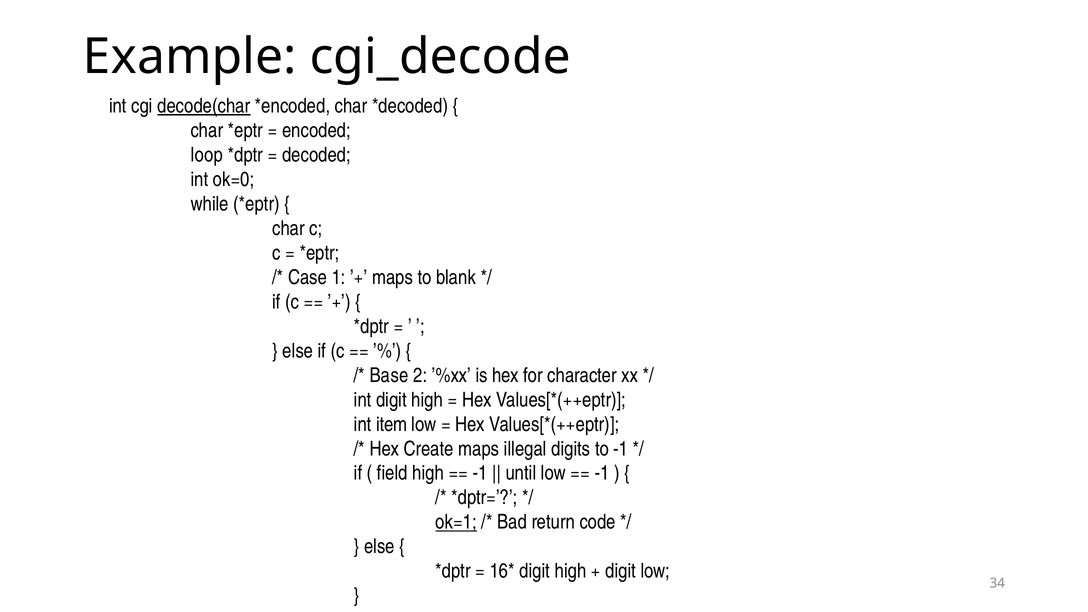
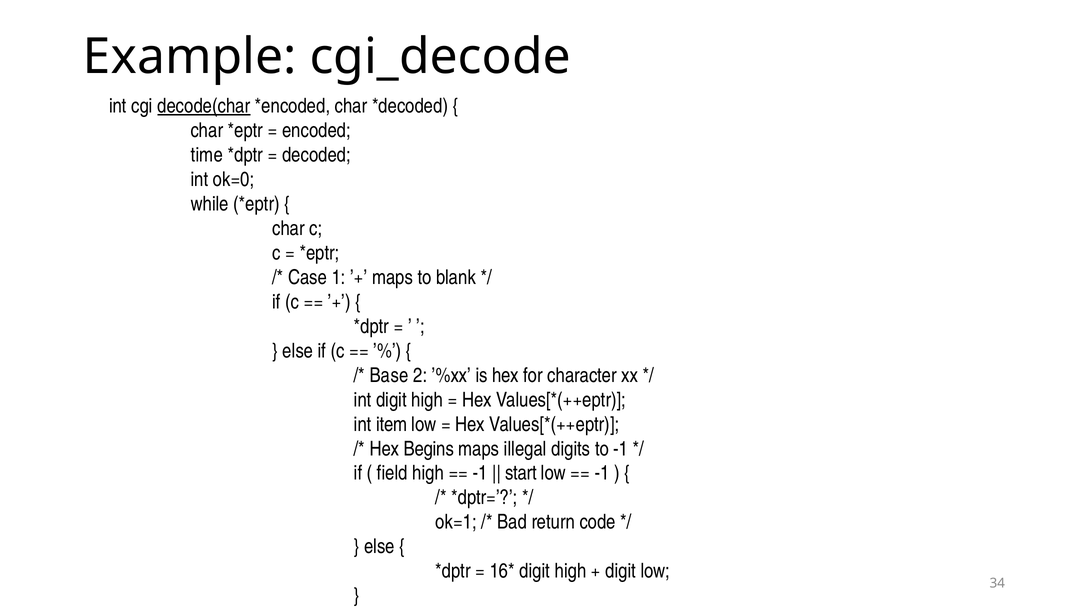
loop: loop -> time (207, 155)
Create: Create -> Begins (429, 449)
until: until -> start (521, 473)
ok=1 underline: present -> none (456, 522)
